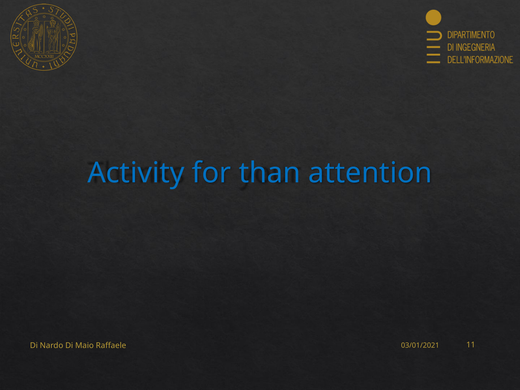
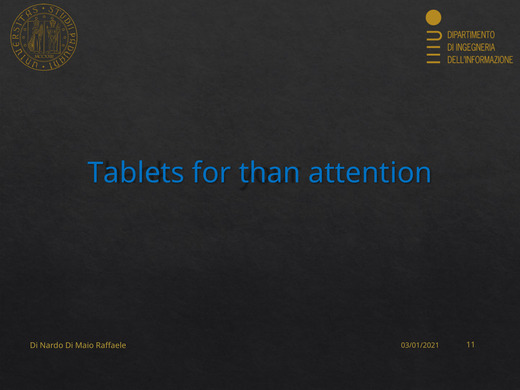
Activity: Activity -> Tablets (136, 173)
